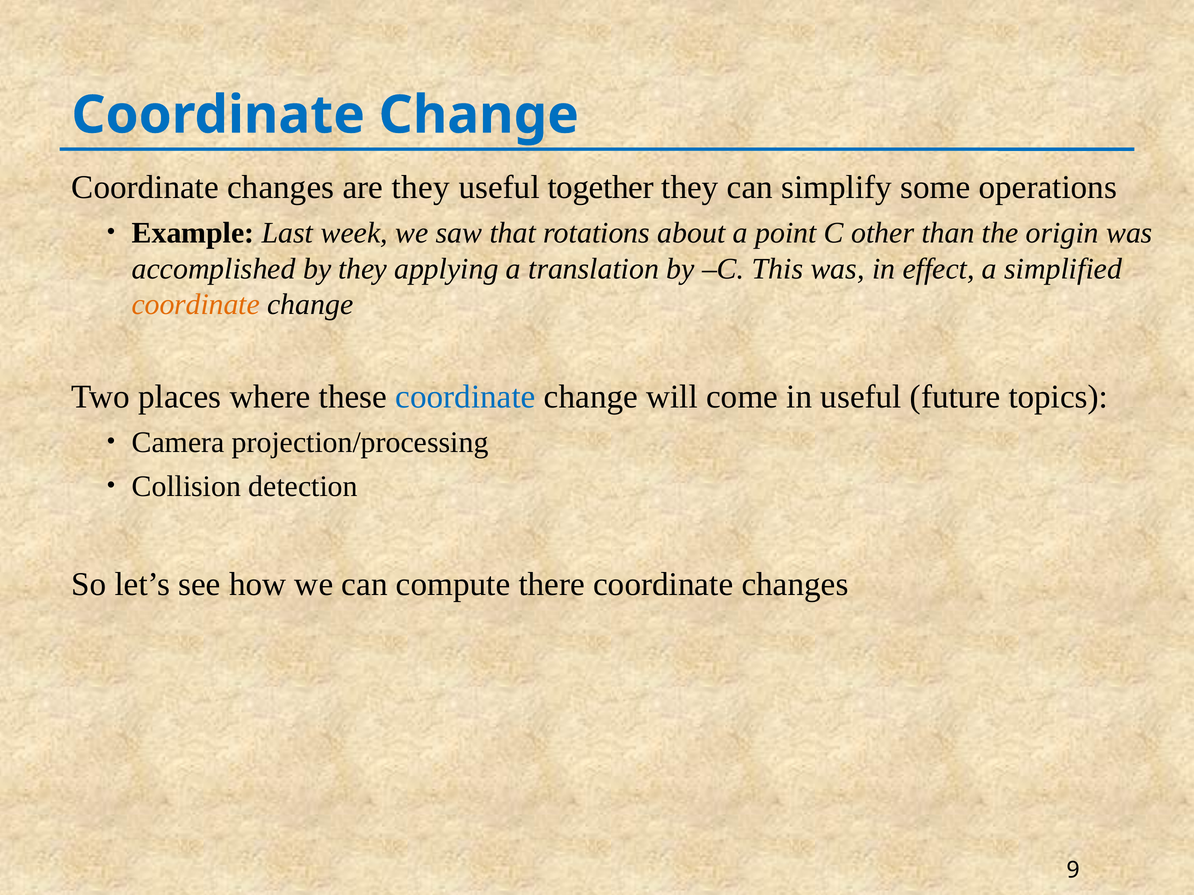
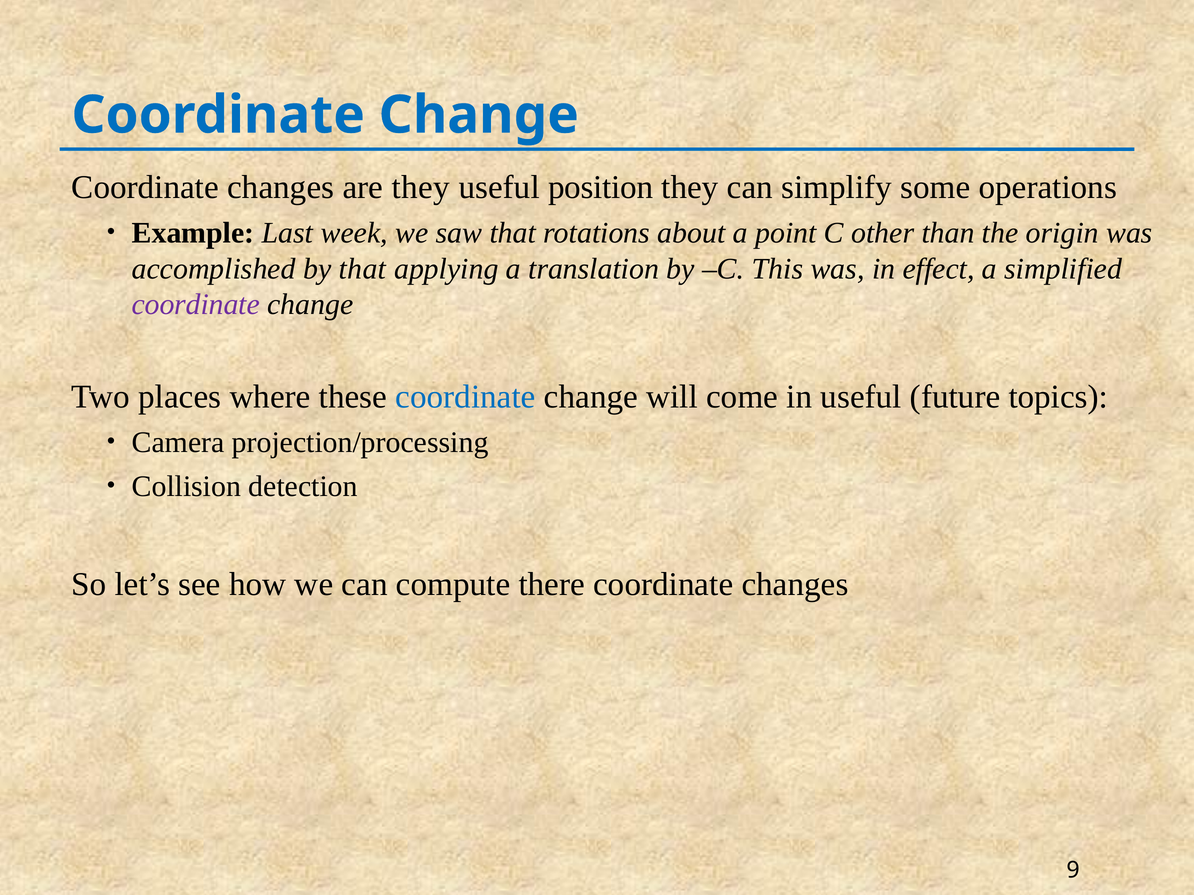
together: together -> position (601, 187)
by they: they -> that (363, 269)
coordinate colour: orange -> purple (196, 305)
